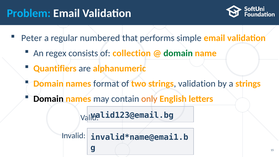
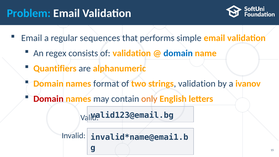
Peter: Peter -> Email (32, 38)
numbered: numbered -> sequences (100, 38)
of collection: collection -> validation (132, 53)
domain colour: green -> blue (178, 53)
a strings: strings -> ivanov (248, 84)
Domain colour: black -> red (48, 99)
